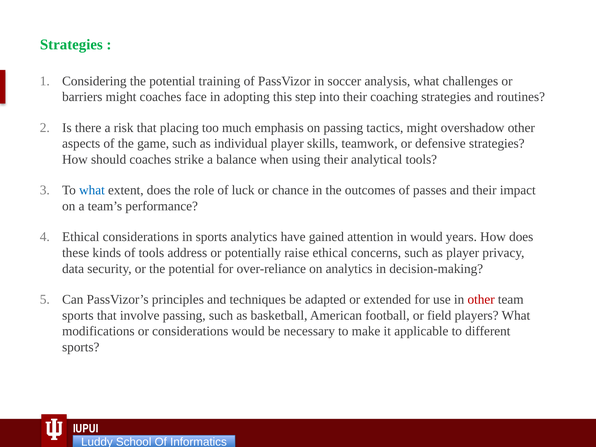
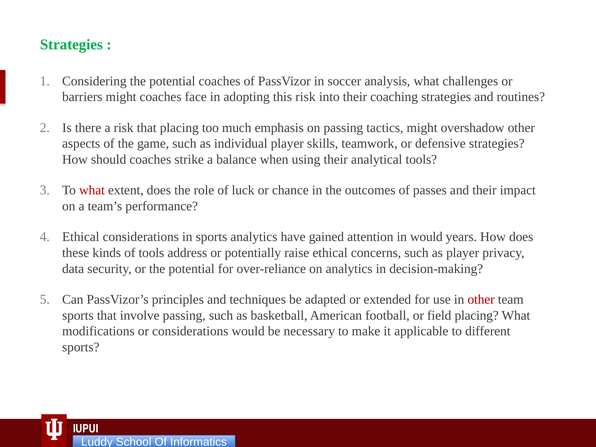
potential training: training -> coaches (220, 81)
this step: step -> risk (305, 97)
what colour: blue -> red (92, 190)
field players: players -> placing (477, 315)
